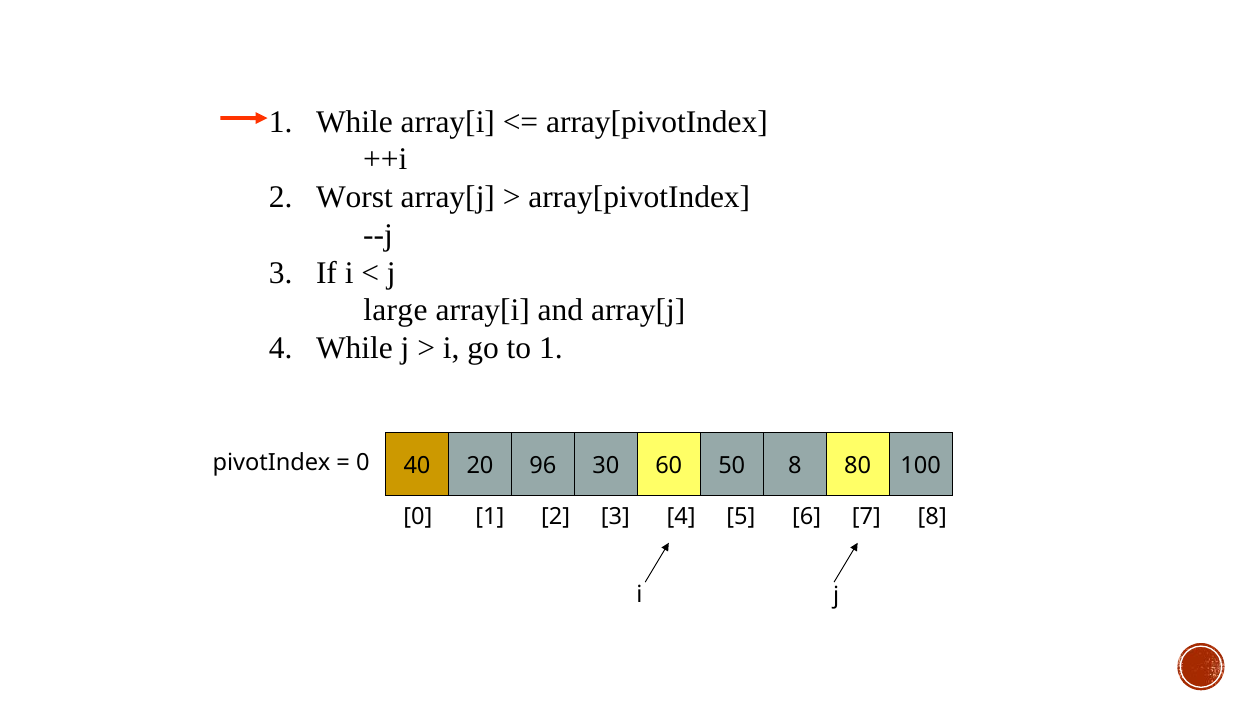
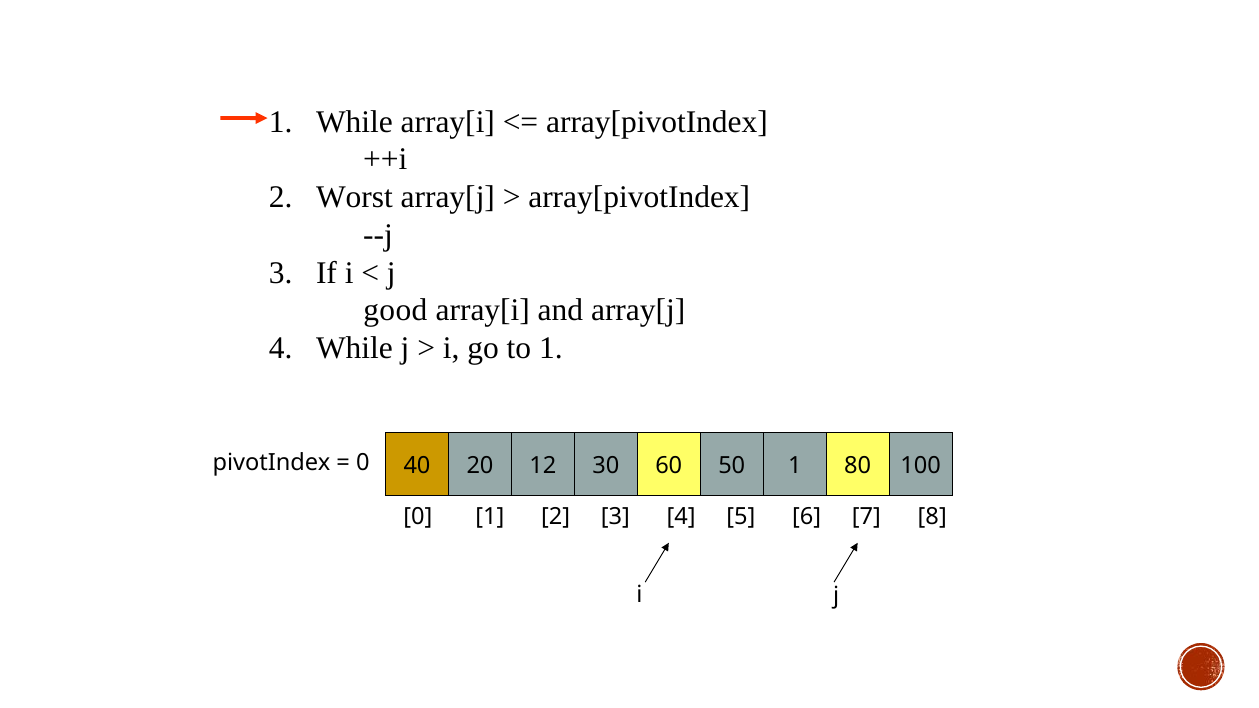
large: large -> good (395, 311)
96: 96 -> 12 (543, 466)
50 8: 8 -> 1 (795, 466)
